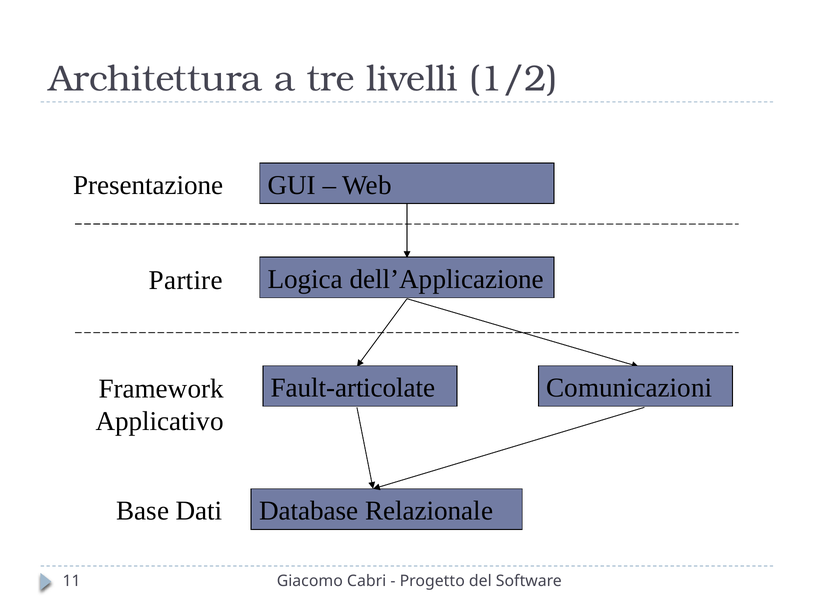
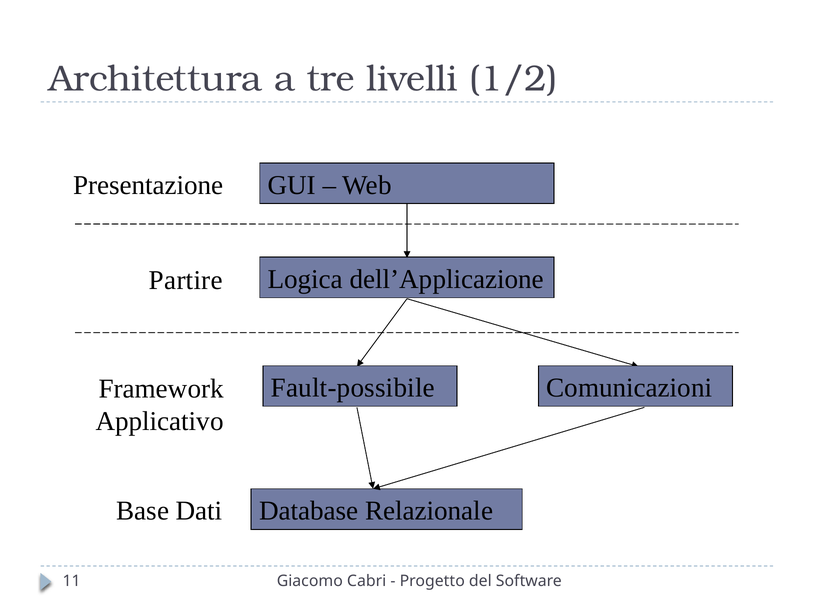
Fault-articolate: Fault-articolate -> Fault-possibile (353, 388)
